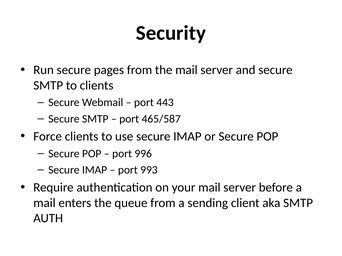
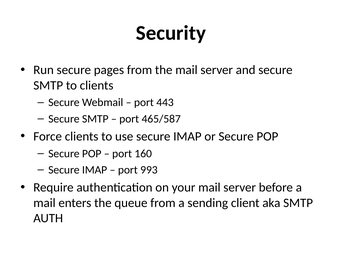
996: 996 -> 160 (143, 154)
